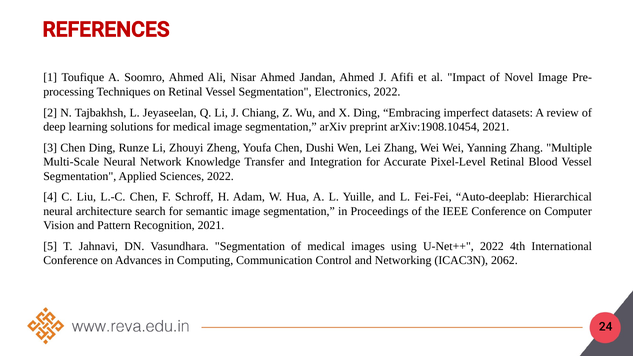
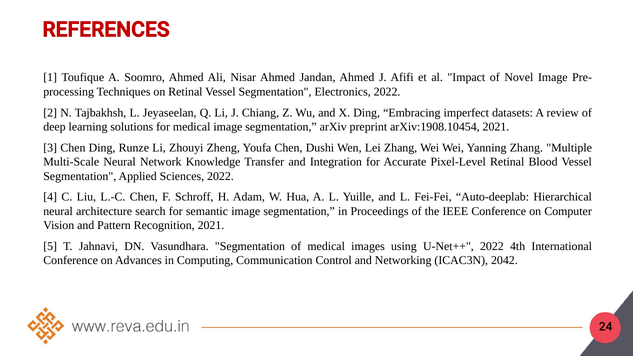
2062: 2062 -> 2042 (504, 261)
